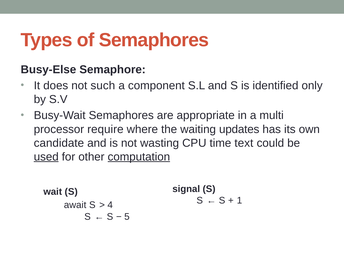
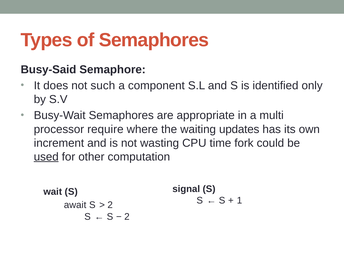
Busy-Else: Busy-Else -> Busy-Said (48, 70)
candidate: candidate -> increment (59, 143)
text: text -> fork (244, 143)
computation underline: present -> none (139, 157)
4: 4 -> 2 (110, 205)
5: 5 -> 2 (127, 217)
